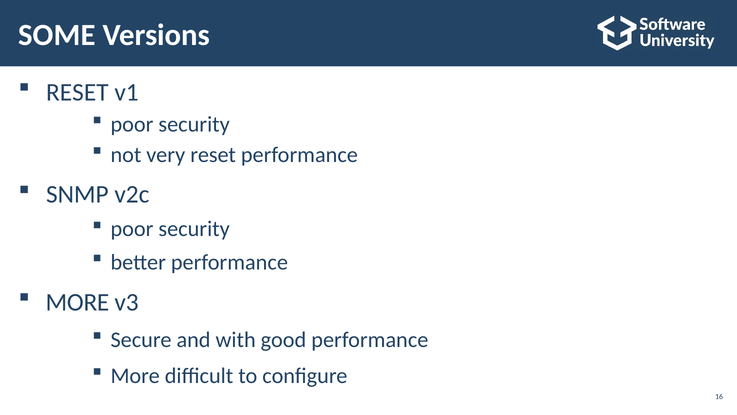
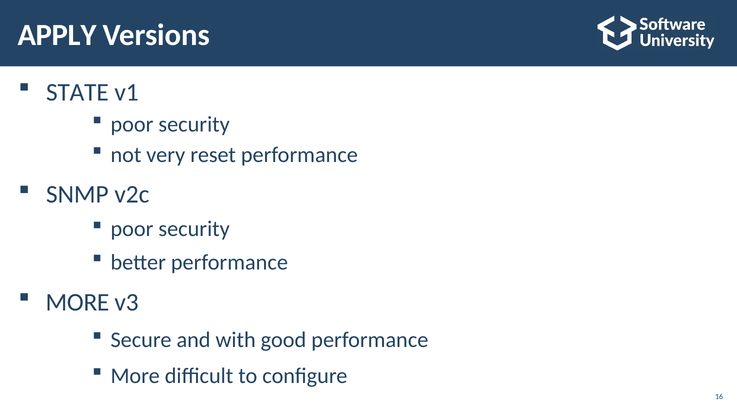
SOME: SOME -> APPLY (57, 35)
RESET: RESET -> STATE (77, 92)
